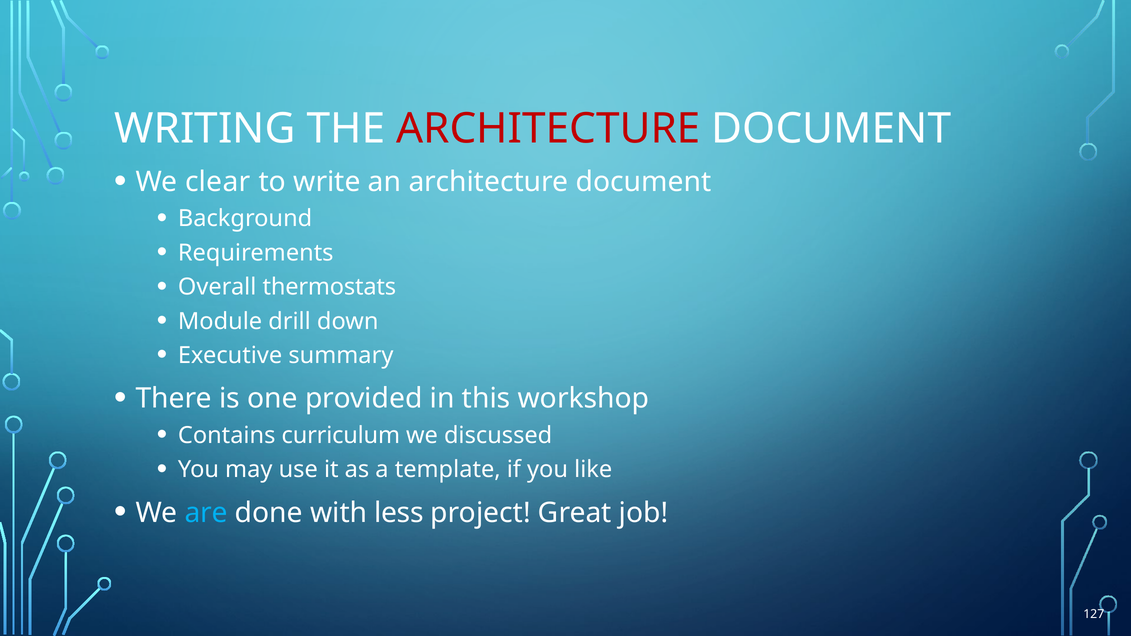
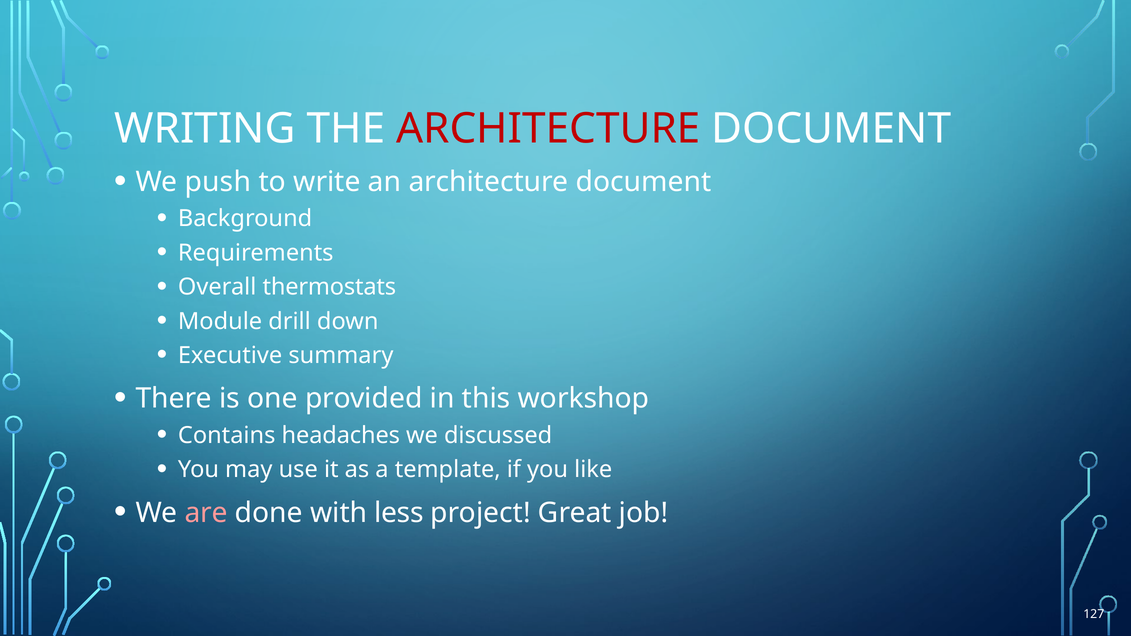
clear: clear -> push (218, 182)
curriculum: curriculum -> headaches (341, 435)
are colour: light blue -> pink (206, 513)
